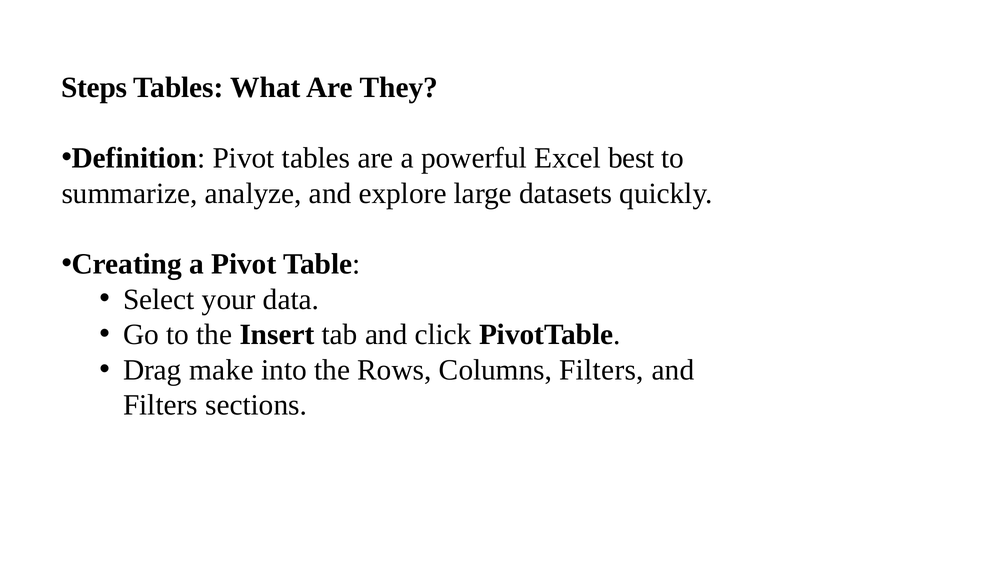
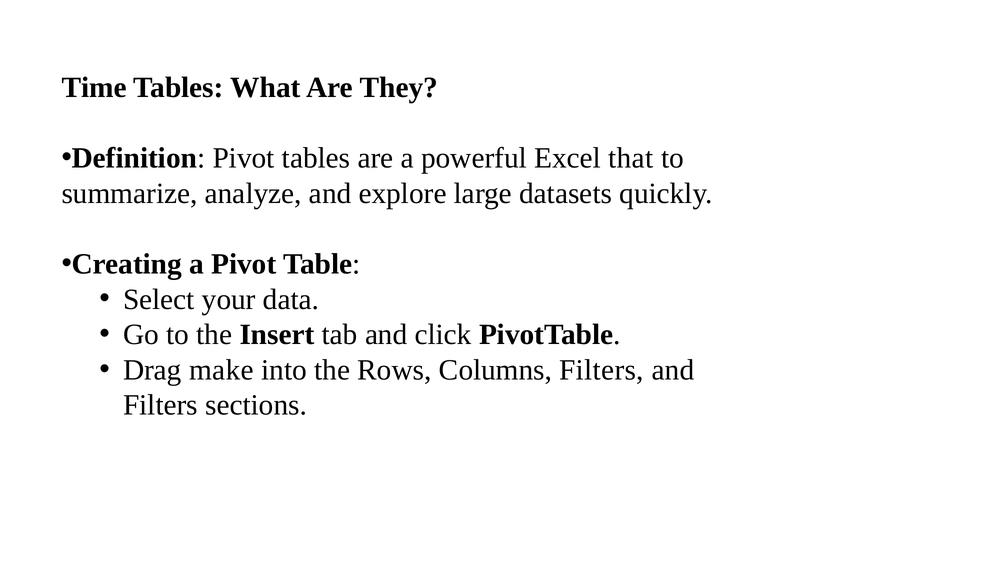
Steps: Steps -> Time (94, 88)
best: best -> that (631, 158)
